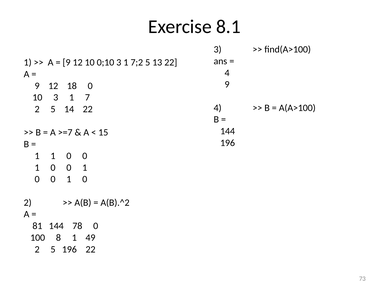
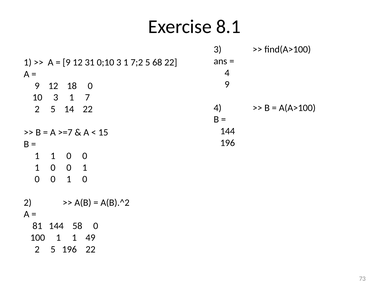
12 10: 10 -> 31 (90, 62)
13: 13 -> 68 (157, 62)
78: 78 -> 58 (77, 226)
100 8: 8 -> 1 (58, 237)
